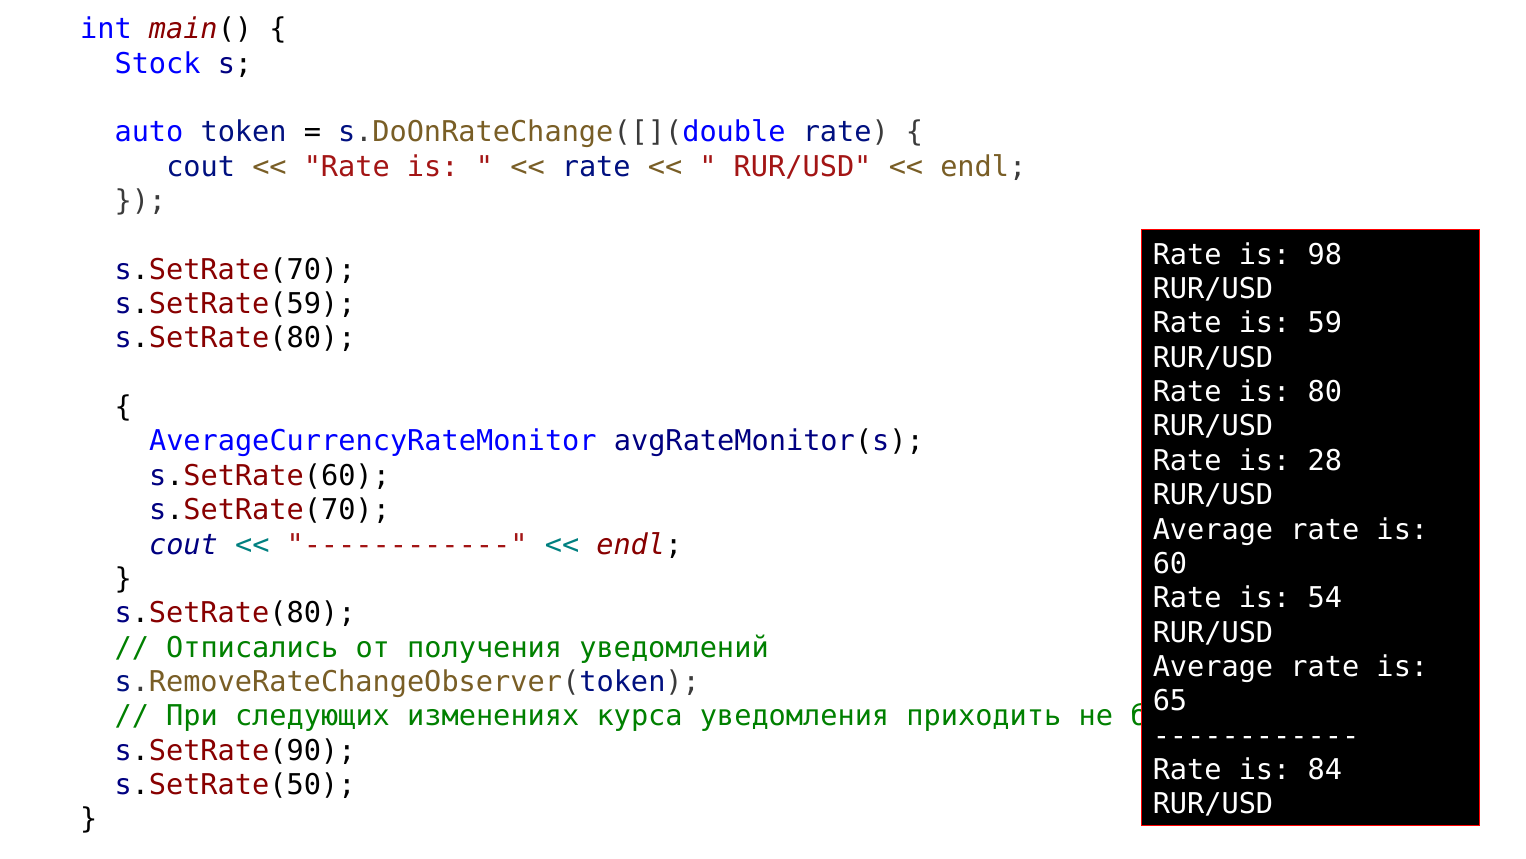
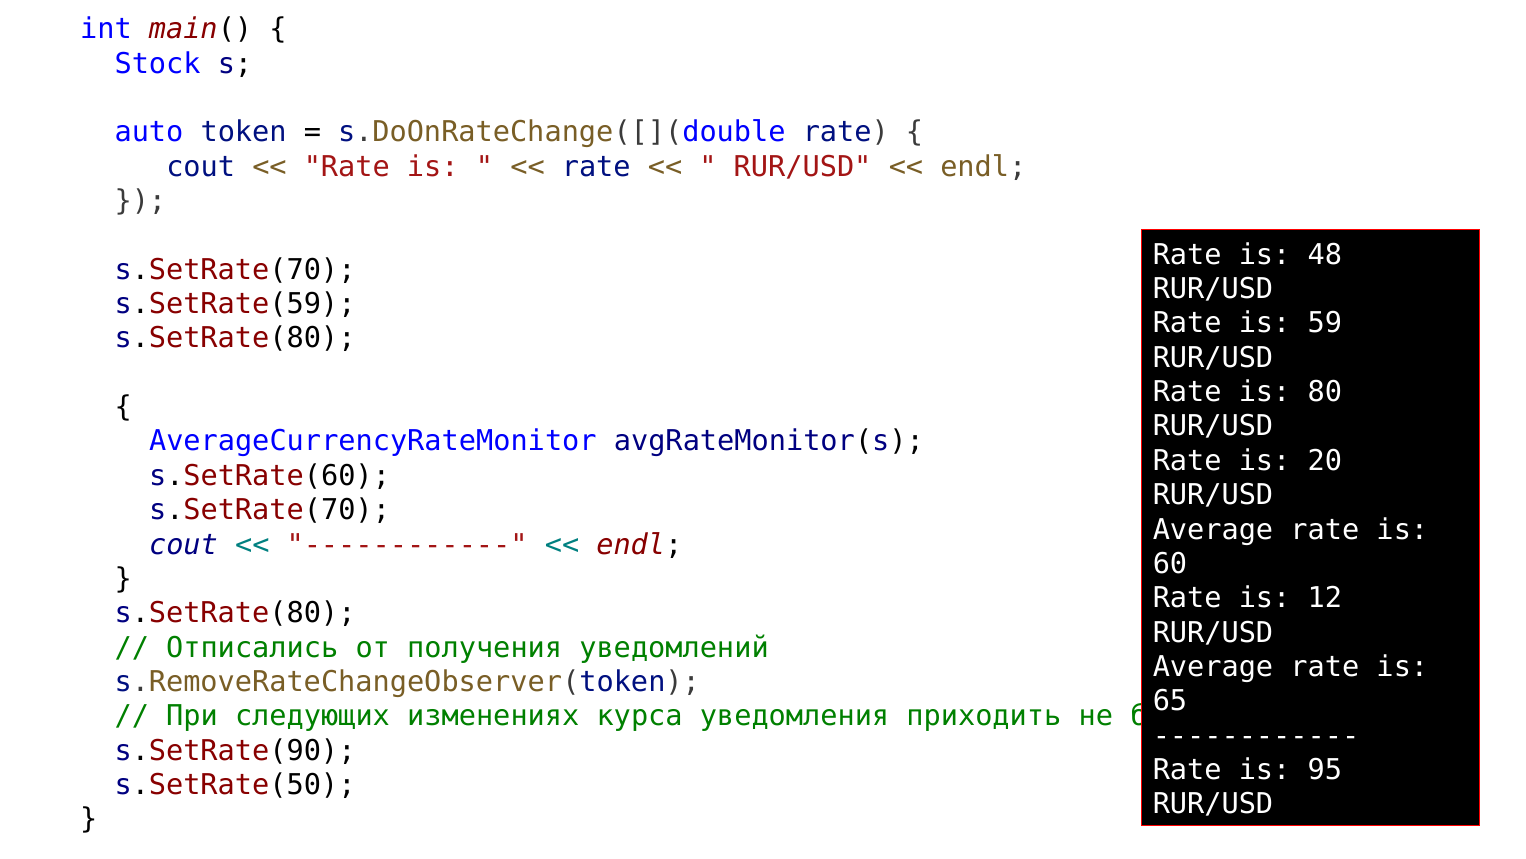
98: 98 -> 48 (1325, 255)
28: 28 -> 20 (1325, 461)
54: 54 -> 12 (1325, 598)
84: 84 -> 95 (1325, 770)
